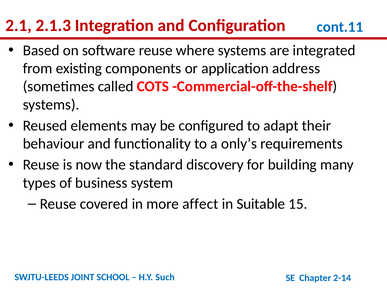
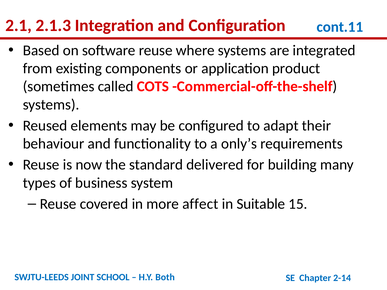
address: address -> product (296, 69)
discovery: discovery -> delivered (215, 165)
Such: Such -> Both (165, 277)
